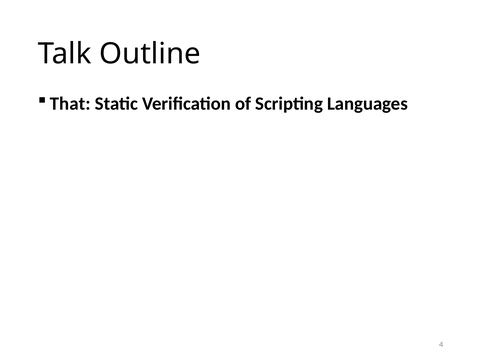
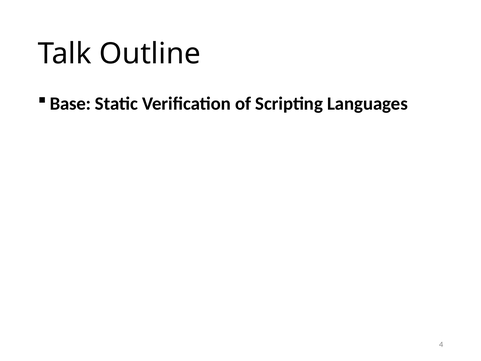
That: That -> Base (70, 104)
